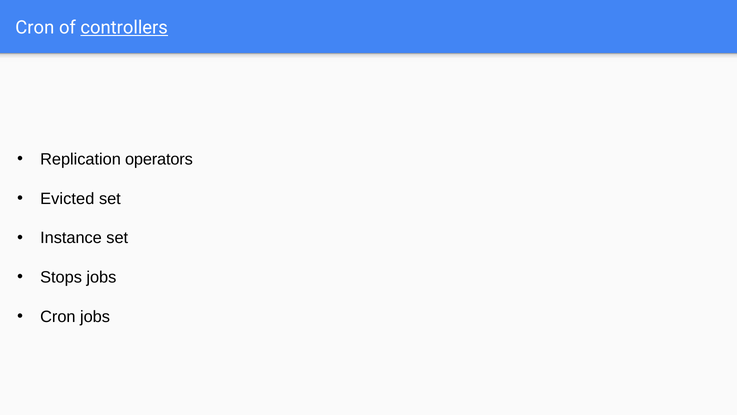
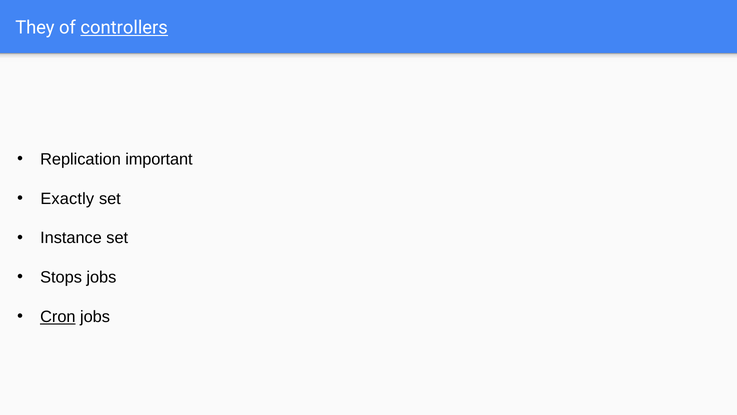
Cron: Cron -> They (35, 27)
operators: operators -> important (159, 159)
Evicted: Evicted -> Exactly (67, 199)
Cron underline: none -> present (58, 316)
